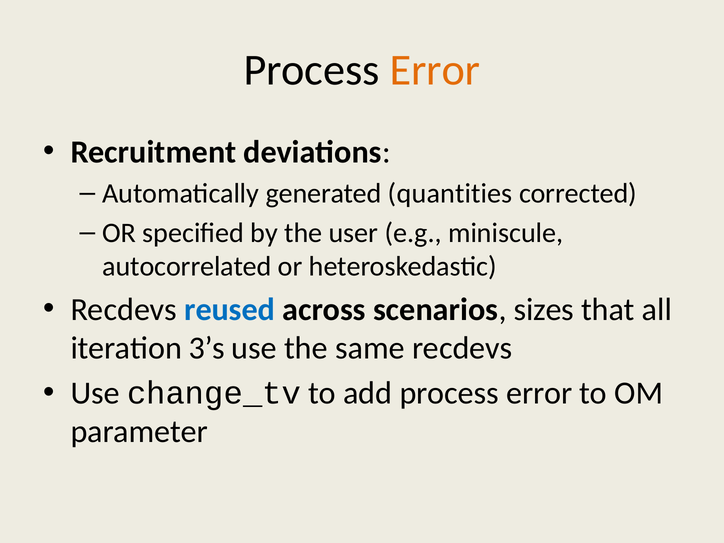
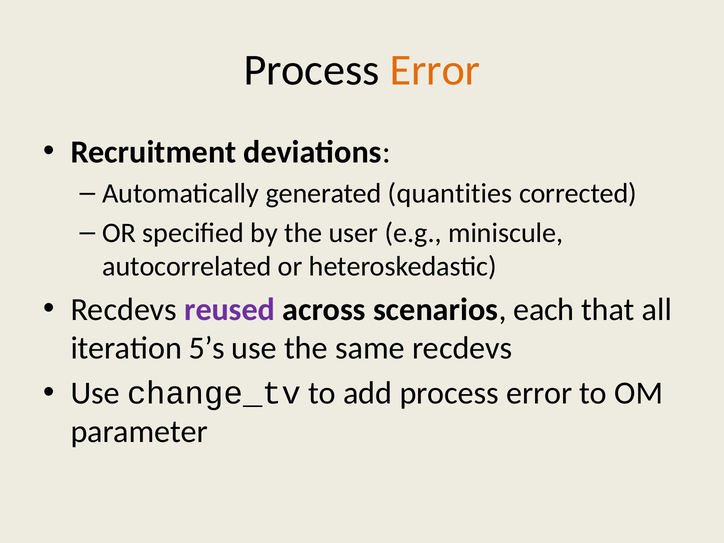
reused colour: blue -> purple (230, 309)
sizes: sizes -> each (544, 309)
3’s: 3’s -> 5’s (207, 348)
